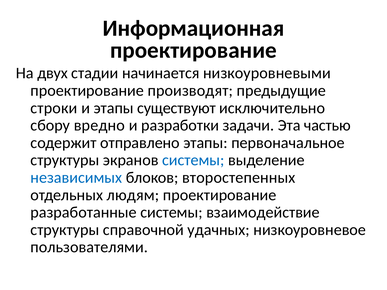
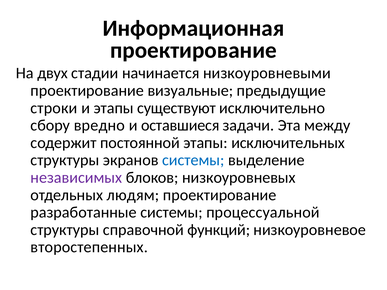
производят: производят -> визуальные (190, 91)
разработки: разработки -> оставшиеся (180, 125)
частью: частью -> между (327, 125)
отправлено: отправлено -> постоянной (140, 143)
первоначальное: первоначальное -> исключительных (288, 143)
независимых colour: blue -> purple (76, 178)
второстепенных: второстепенных -> низкоуровневых (239, 178)
взаимодействие: взаимодействие -> процессуальной (263, 213)
удачных: удачных -> функций (219, 230)
пользователями: пользователями -> второстепенных (89, 247)
